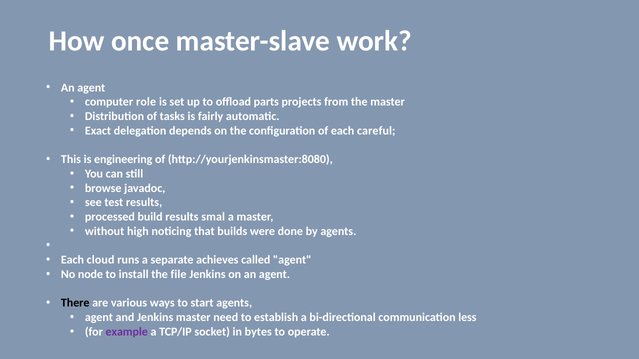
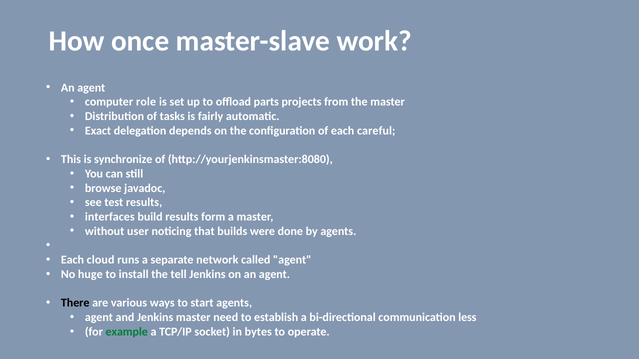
engineering: engineering -> synchronize (123, 160)
processed: processed -> interfaces (110, 217)
smal: smal -> form (213, 217)
high: high -> user (138, 231)
achieves: achieves -> network (217, 260)
node: node -> huge (90, 275)
file: file -> tell (179, 275)
example colour: purple -> green (127, 332)
